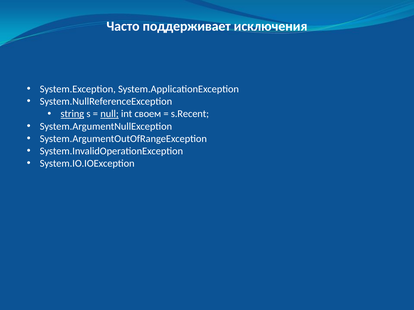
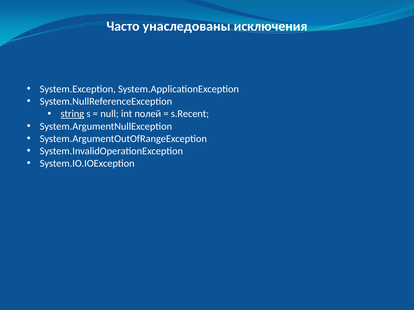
поддерживает: поддерживает -> унаследованы (187, 26)
null underline: present -> none (110, 114)
своем: своем -> полей (148, 114)
